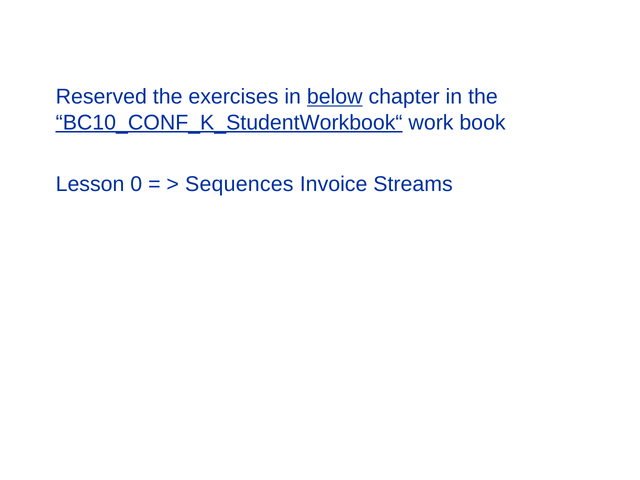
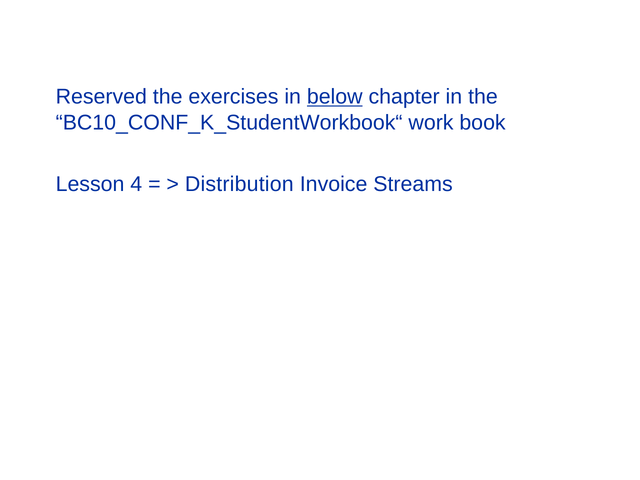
BC10_CONF_K_StudentWorkbook“ underline: present -> none (229, 122)
0: 0 -> 4 (136, 184)
Sequences: Sequences -> Distribution (239, 184)
